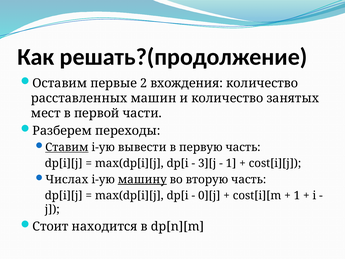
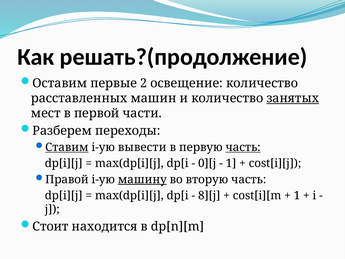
вхождения: вхождения -> освещение (187, 83)
занятых underline: none -> present (293, 98)
часть underline: none -> present (243, 147)
3][j: 3][j -> 0][j (207, 163)
Числах: Числах -> Правой (67, 179)
0][j: 0][j -> 8][j (209, 195)
